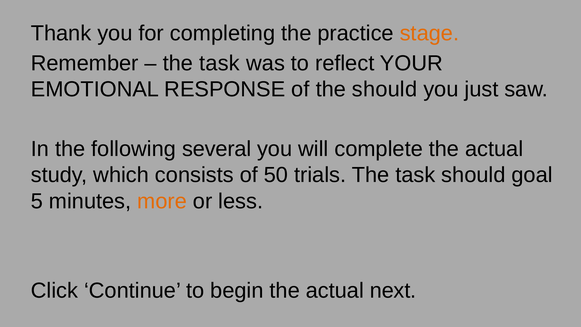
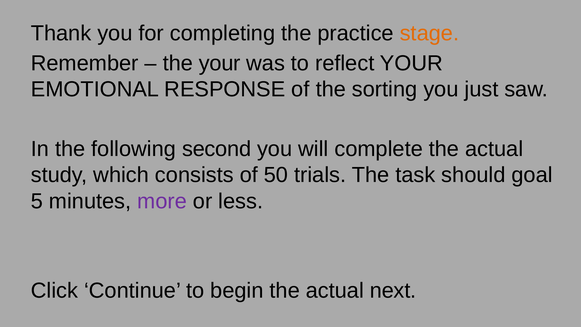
task: task -> your (220, 63)
the should: should -> sorting (385, 89)
several: several -> second (217, 149)
more colour: orange -> purple (162, 201)
